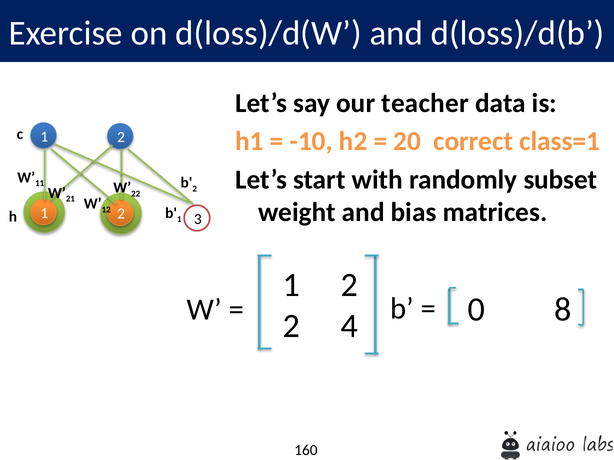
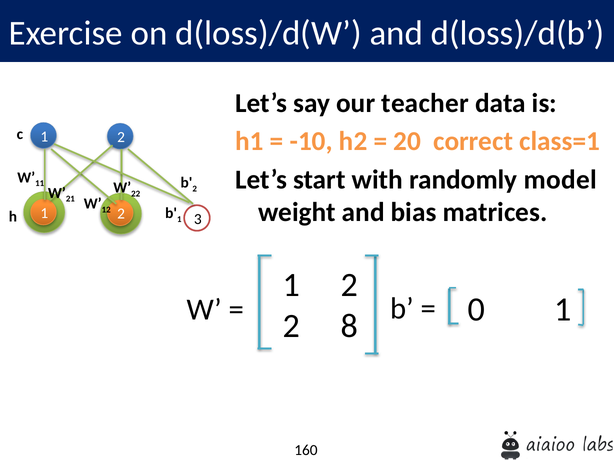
subset: subset -> model (560, 180)
4: 4 -> 8 (349, 326)
0 8: 8 -> 1 (563, 310)
